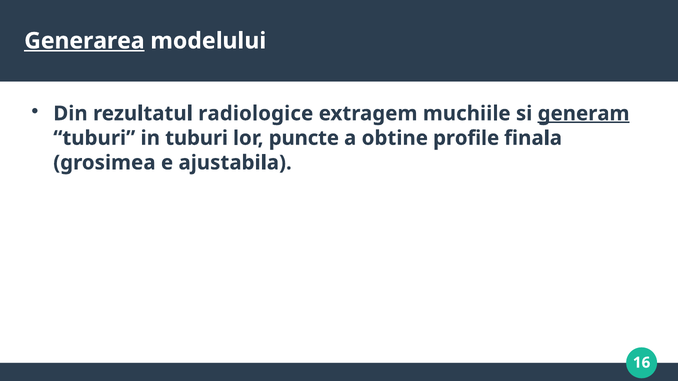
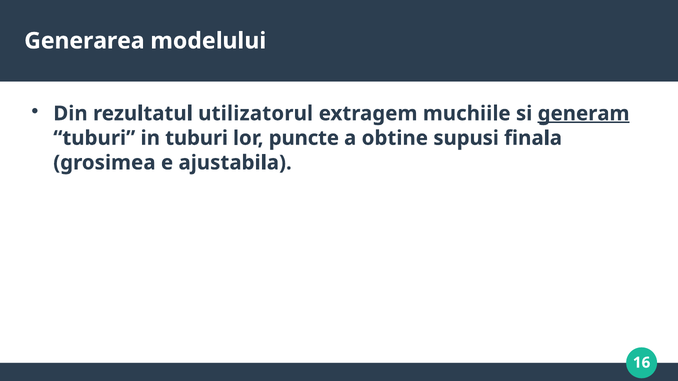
Generarea underline: present -> none (84, 41)
radiologice: radiologice -> utilizatorul (256, 114)
profile: profile -> supusi (466, 138)
